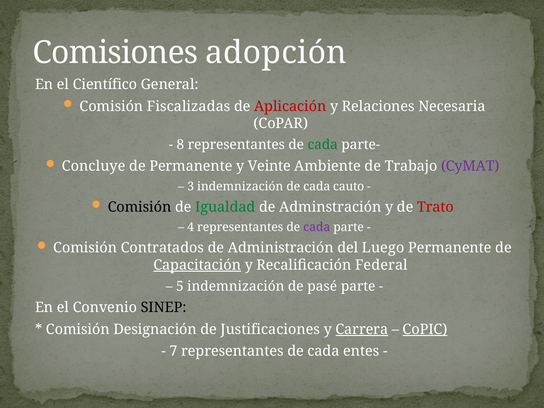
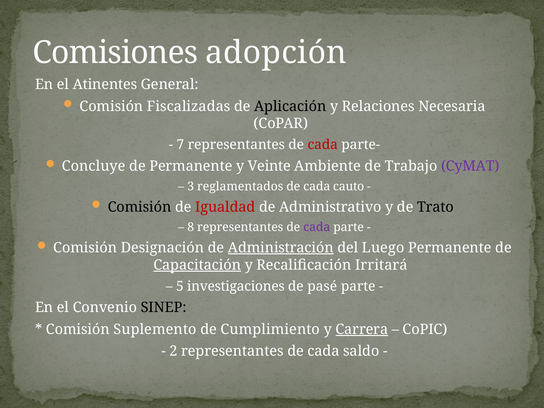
Científico: Científico -> Atinentes (105, 85)
Aplicación colour: red -> black (290, 106)
8: 8 -> 7 (180, 145)
cada colour: green -> red (323, 145)
3 indemnización: indemnización -> reglamentados (240, 186)
Igualdad colour: green -> red (225, 207)
Adminstración: Adminstración -> Administrativo (330, 207)
Trato colour: red -> black (435, 207)
4: 4 -> 8 (191, 227)
Contratados: Contratados -> Designación (162, 248)
Administración underline: none -> present (281, 248)
Federal: Federal -> Irritará (381, 265)
5 indemnización: indemnización -> investigaciones (236, 286)
Designación: Designación -> Suplemento (155, 329)
Justificaciones: Justificaciones -> Cumplimiento (270, 329)
CoPIC underline: present -> none (425, 329)
7: 7 -> 2 (173, 351)
entes: entes -> saldo (361, 351)
